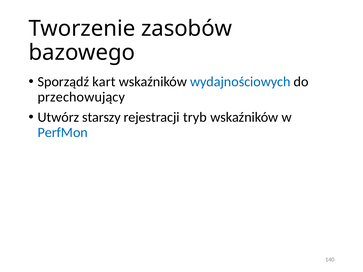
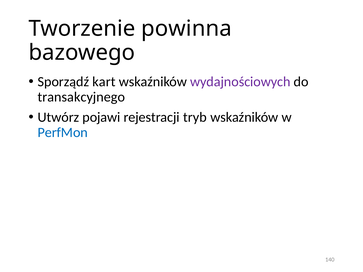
zasobów: zasobów -> powinna (186, 29)
wydajnościowych colour: blue -> purple (240, 82)
przechowujący: przechowujący -> transakcyjnego (81, 97)
starszy: starszy -> pojawi (101, 117)
